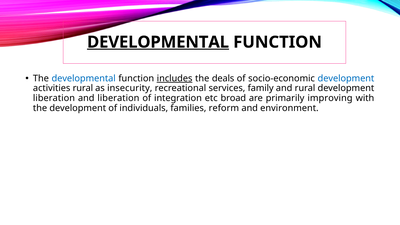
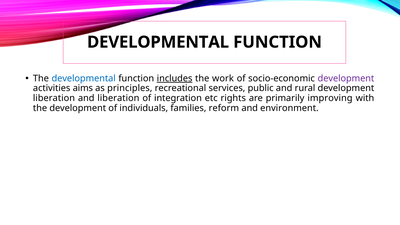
DEVELOPMENTAL underline: present -> none (158, 42)
deals: deals -> work (223, 78)
development colour: blue -> purple (346, 78)
activities rural: rural -> aims (83, 88)
insecurity: insecurity -> principles (130, 88)
family: family -> public (261, 88)
broad: broad -> rights (233, 98)
